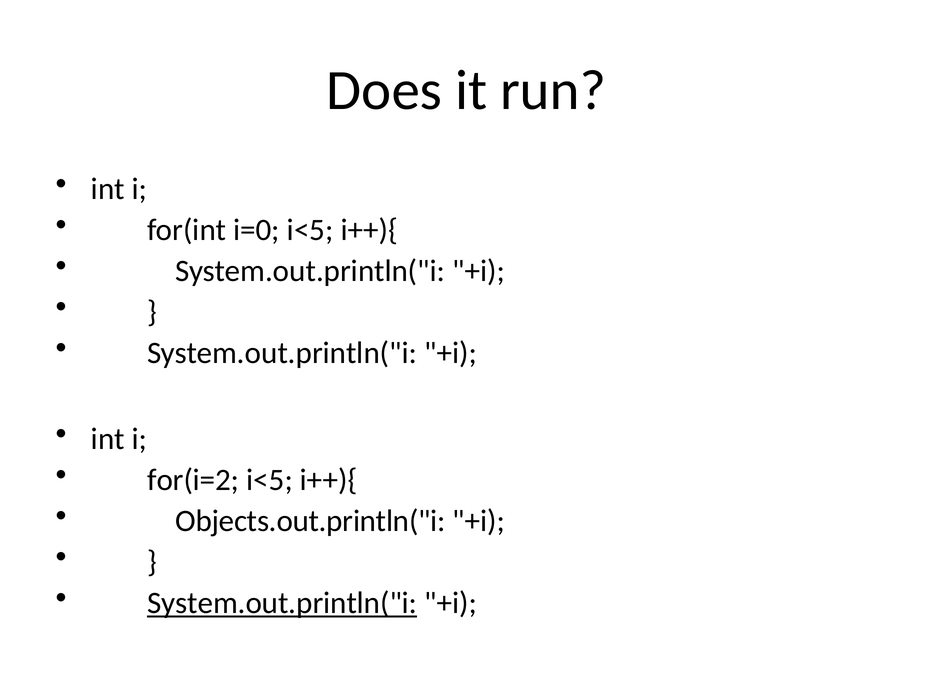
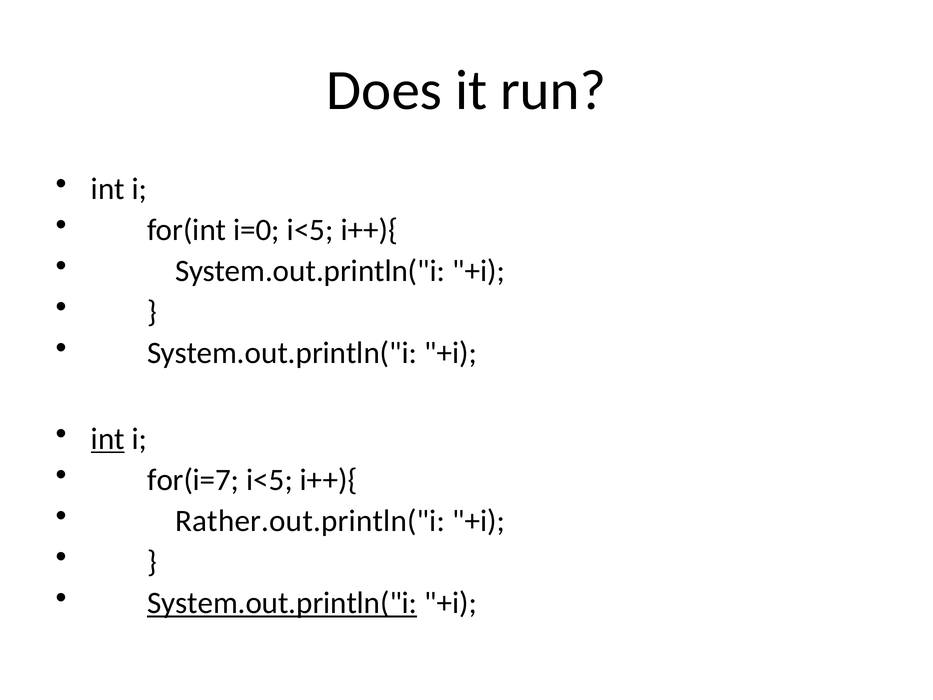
int underline: none -> present (108, 439)
for(i=2: for(i=2 -> for(i=7 (193, 480)
Objects.out.println("i: Objects.out.println("i -> Rather.out.println("i (310, 521)
